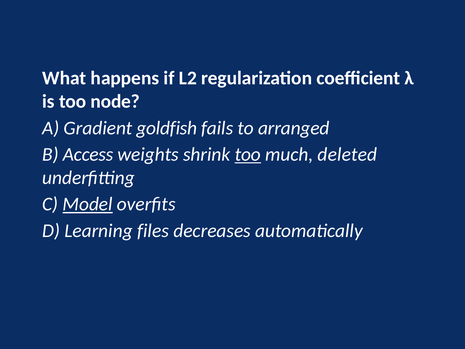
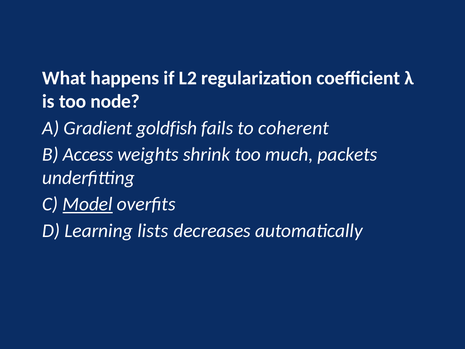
arranged: arranged -> coherent (294, 128)
too underline: present -> none (248, 154)
deleted: deleted -> packets (348, 154)
files: files -> lists (153, 231)
